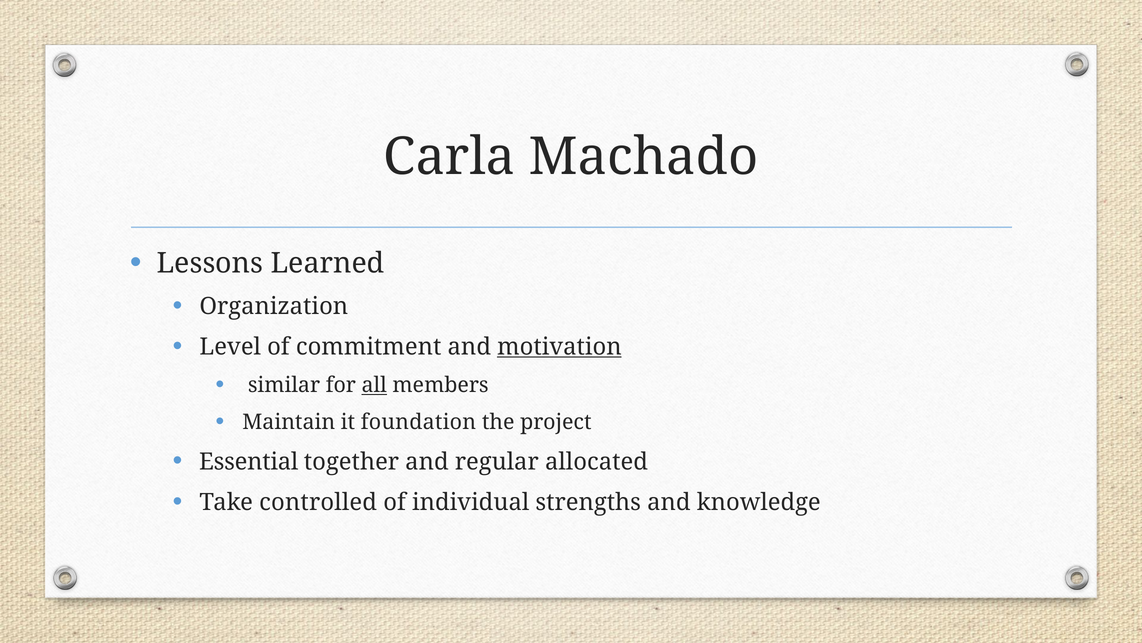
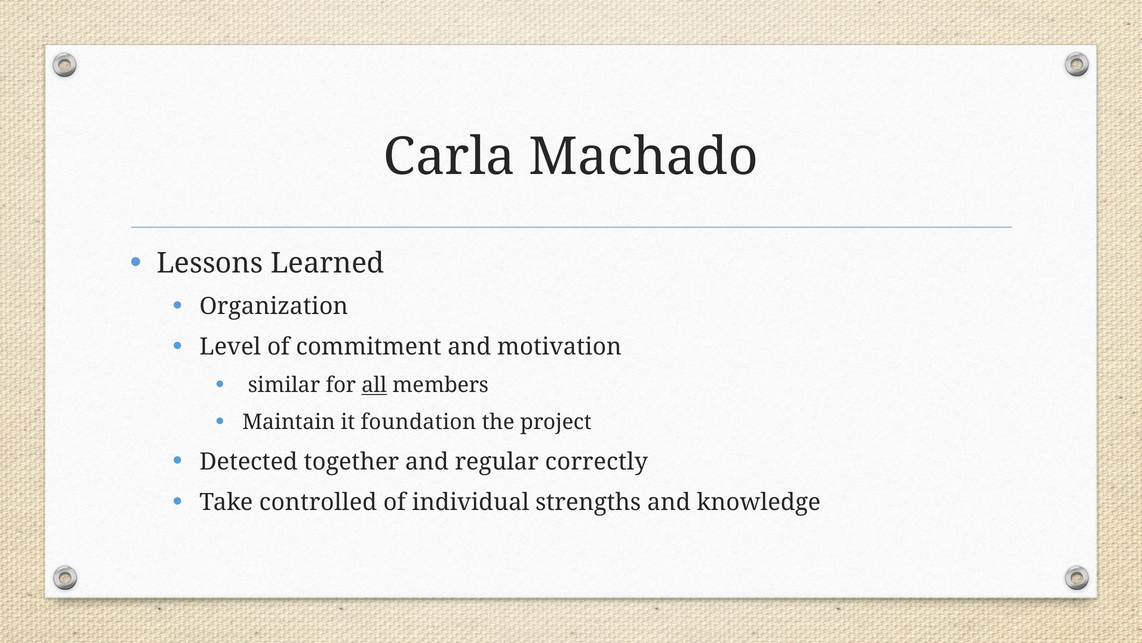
motivation underline: present -> none (559, 346)
Essential: Essential -> Detected (249, 461)
allocated: allocated -> correctly (596, 461)
